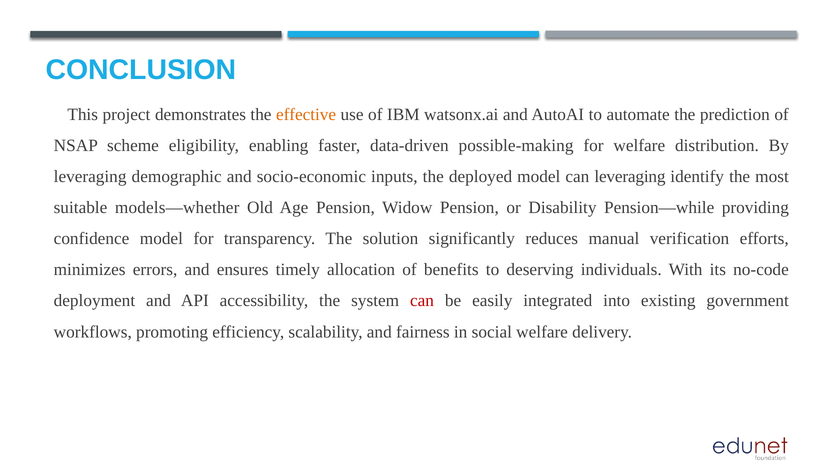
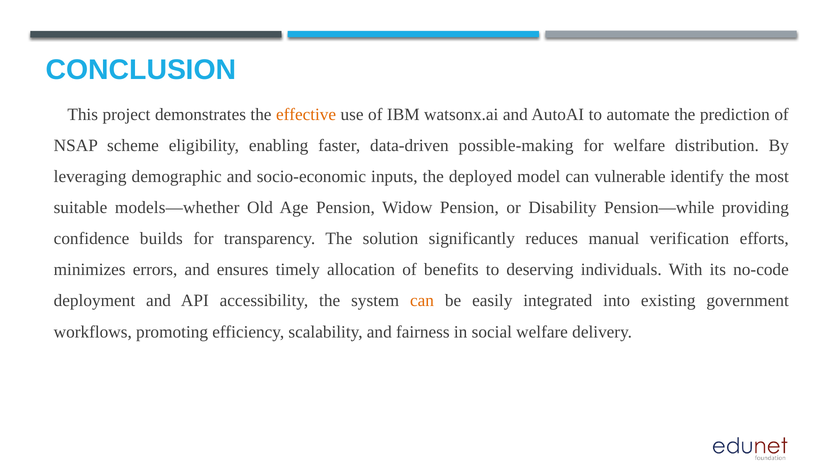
can leveraging: leveraging -> vulnerable (630, 177)
confidence model: model -> builds (161, 239)
can colour: red -> orange (422, 301)
